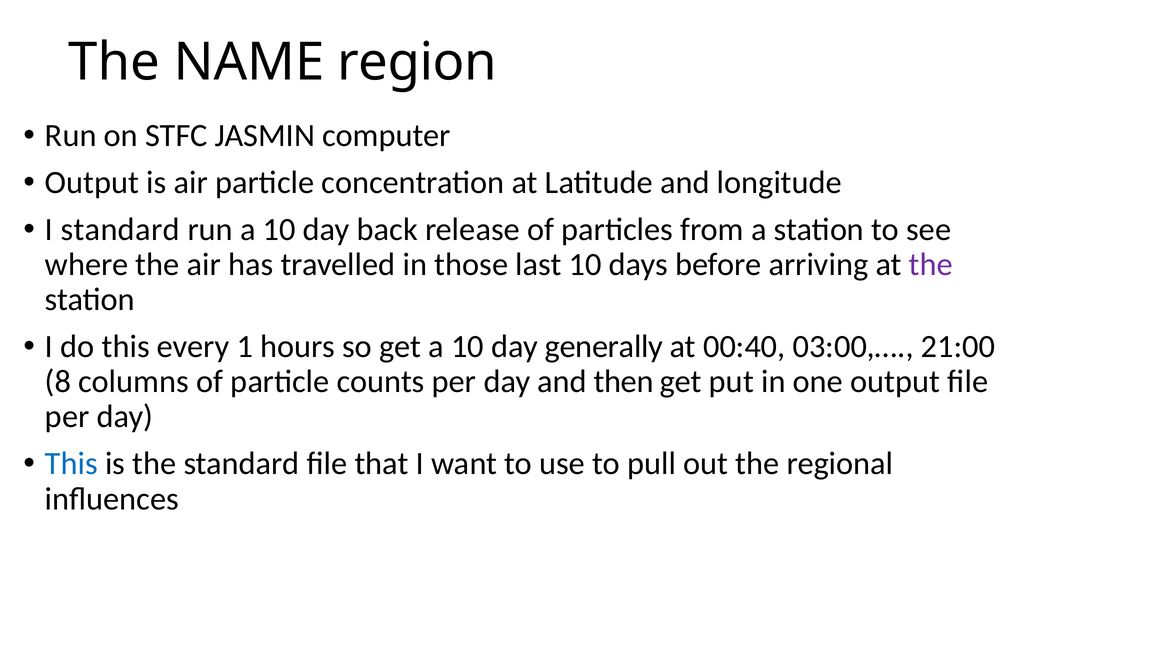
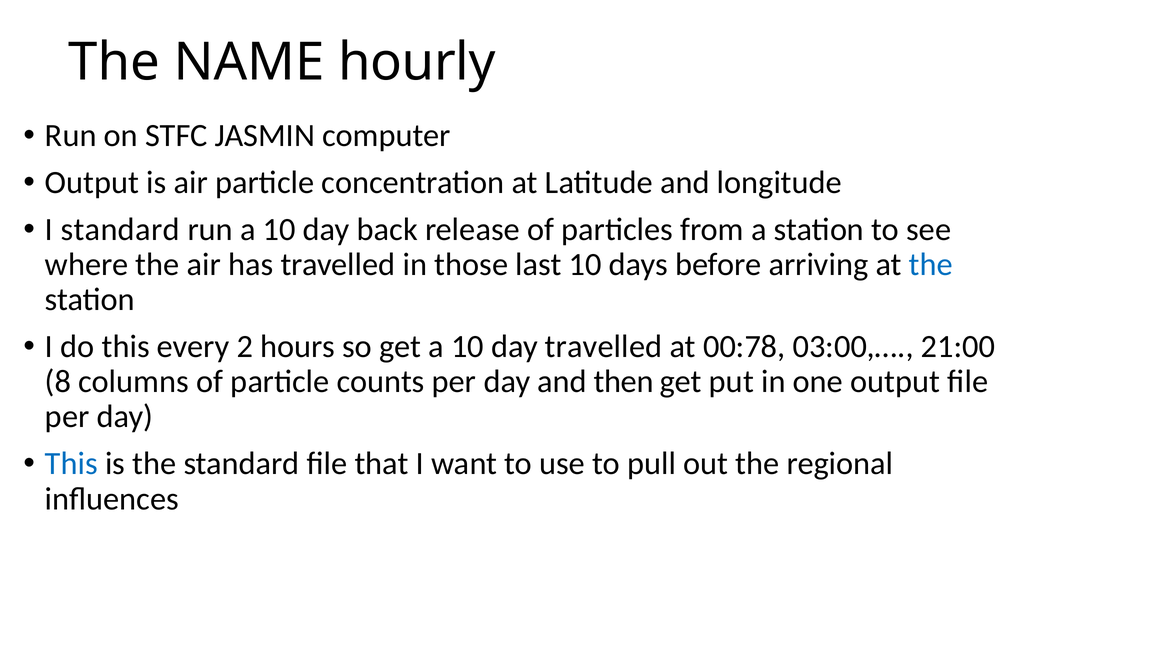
region: region -> hourly (417, 62)
the colour: purple -> blue (931, 264)
1: 1 -> 2 (245, 346)
day generally: generally -> travelled (604, 346)
00:40: 00:40 -> 00:78 (744, 346)
